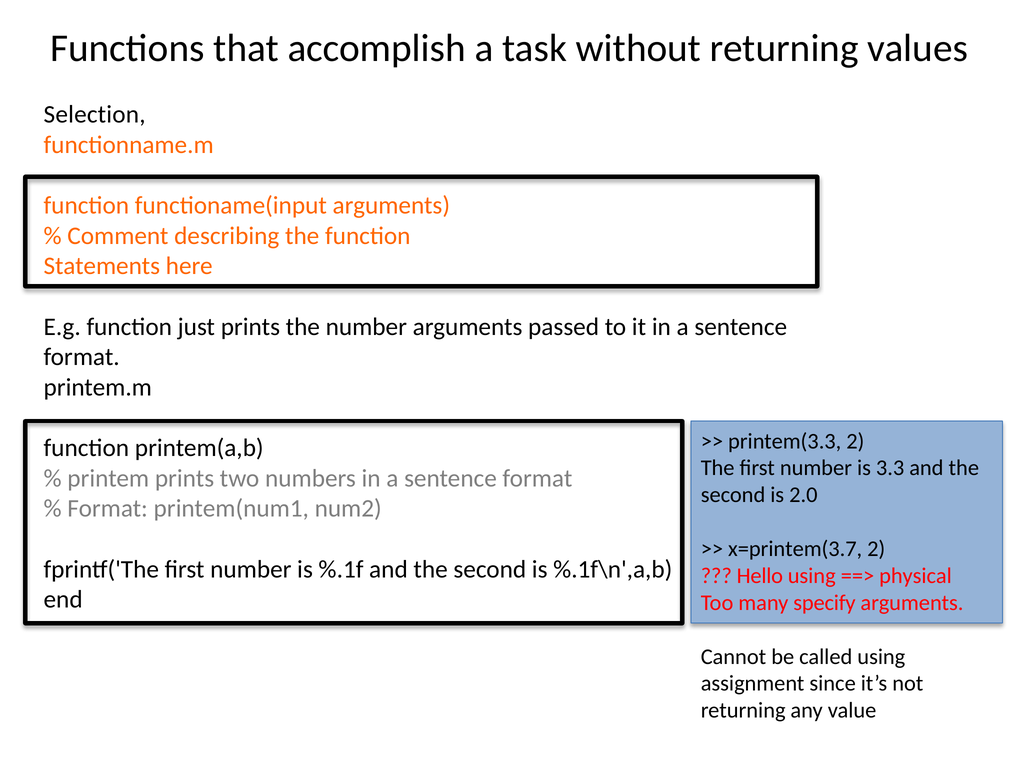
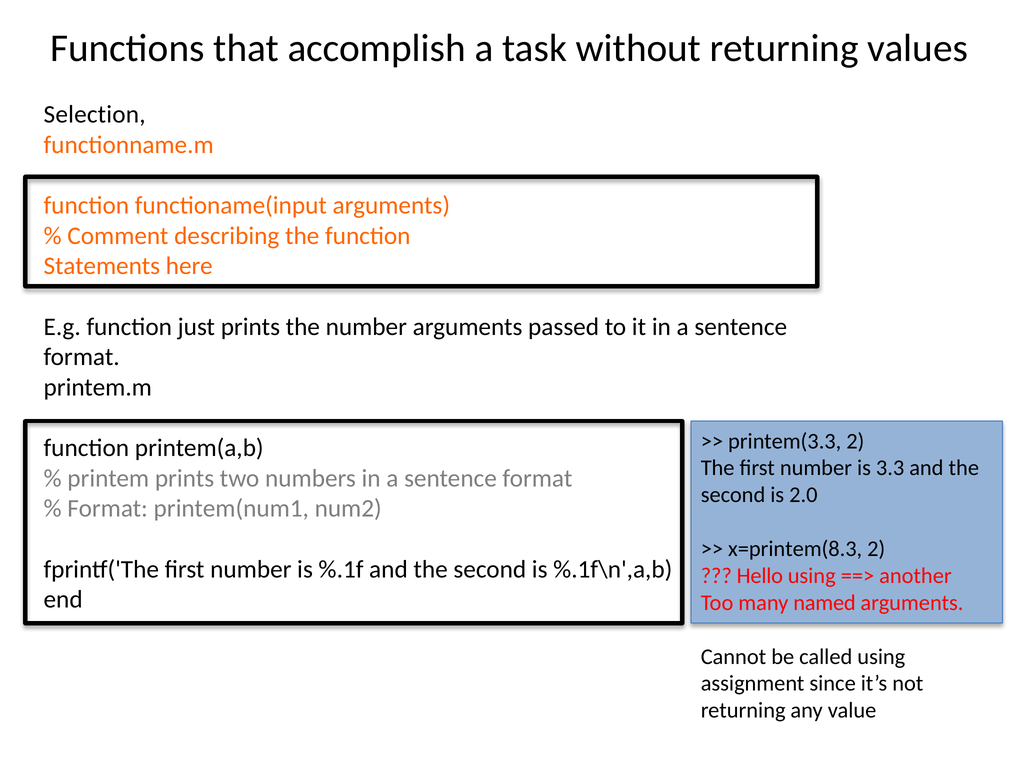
x=printem(3.7: x=printem(3.7 -> x=printem(8.3 (795, 549)
physical: physical -> another (915, 576)
specify: specify -> named (825, 603)
